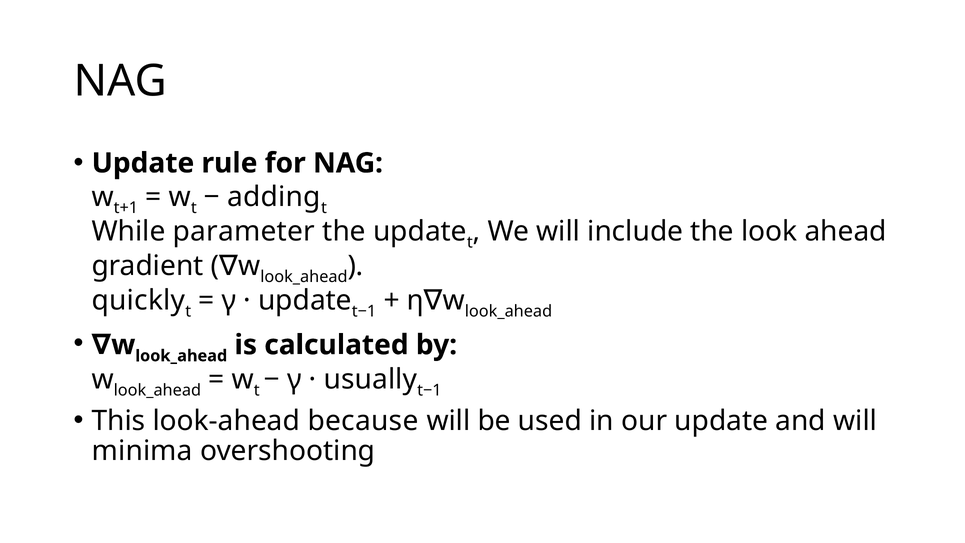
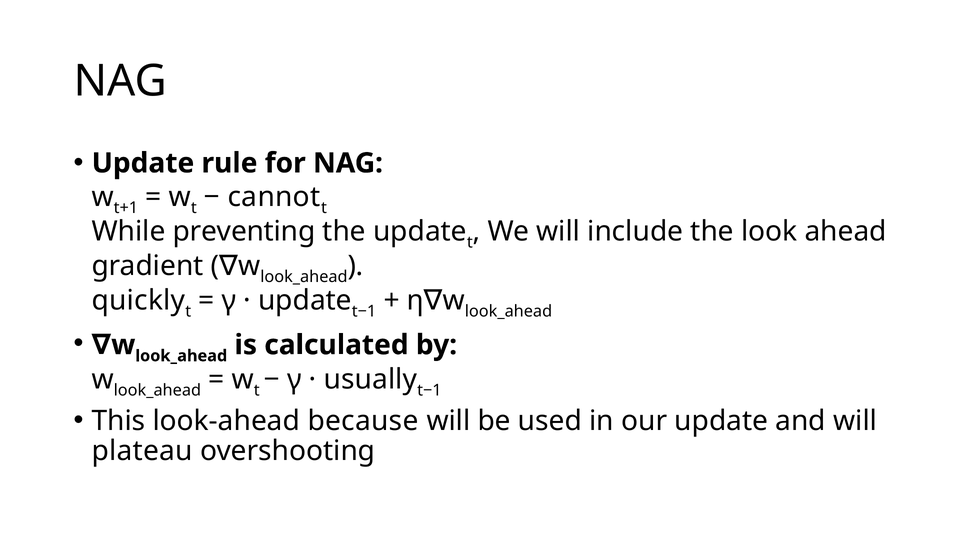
adding: adding -> cannot (274, 197)
parameter: parameter -> preventing (244, 231)
minima: minima -> plateau (142, 451)
